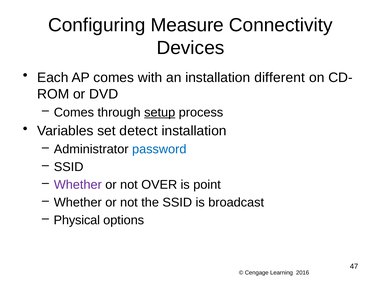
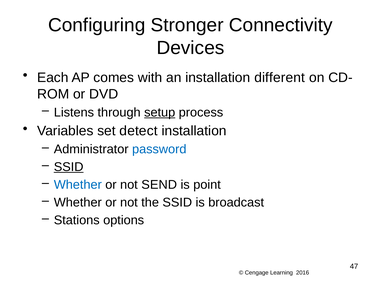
Measure: Measure -> Stronger (187, 25)
Comes: Comes -> Listens (74, 113)
SSID underline: none -> present (69, 167)
Whether colour: purple -> blue (78, 185)
OVER: OVER -> SEND (159, 185)
Physical: Physical -> Stations (77, 221)
